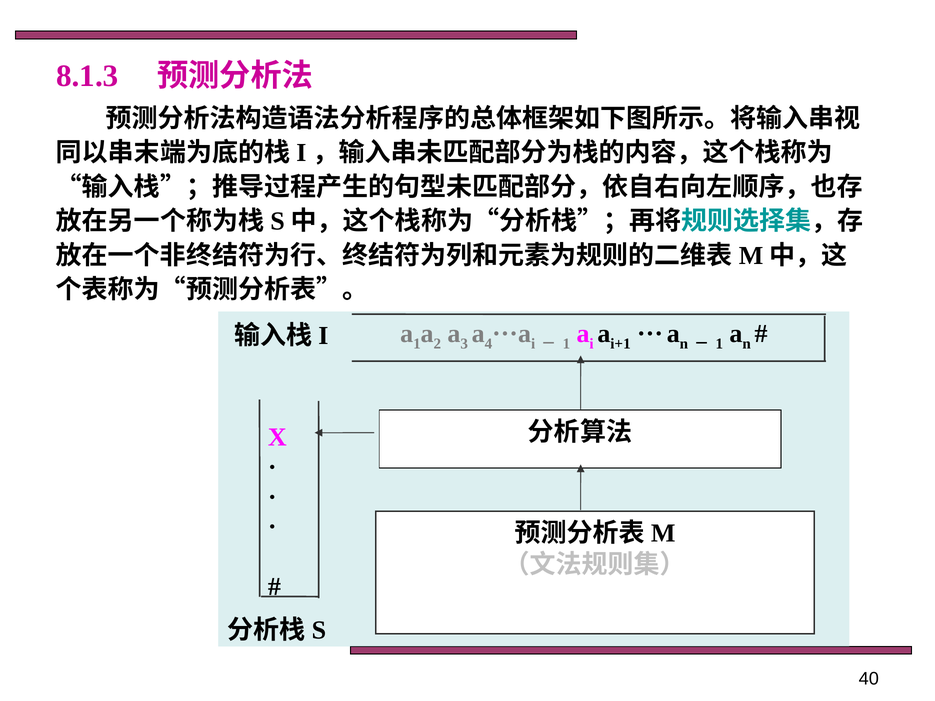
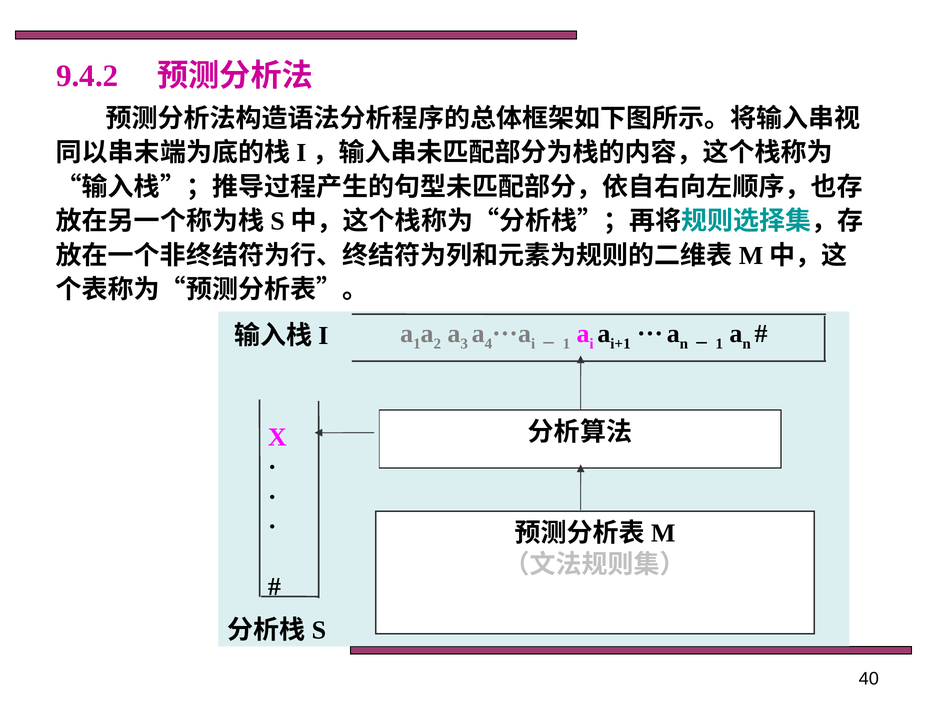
8.1.3: 8.1.3 -> 9.4.2 (87, 76)
